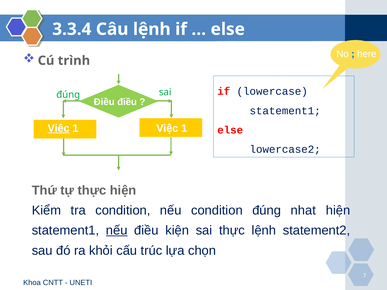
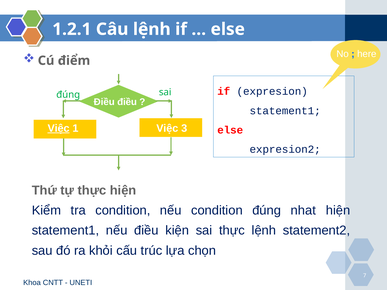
3.3.4: 3.3.4 -> 1.2.1 (72, 29)
trình: trình -> điểm (74, 61)
lowercase: lowercase -> expresion (272, 92)
1 Việc 1: 1 -> 3 (184, 128)
lowercase2: lowercase2 -> expresion2 (285, 150)
nếu underline: present -> none (117, 231)
